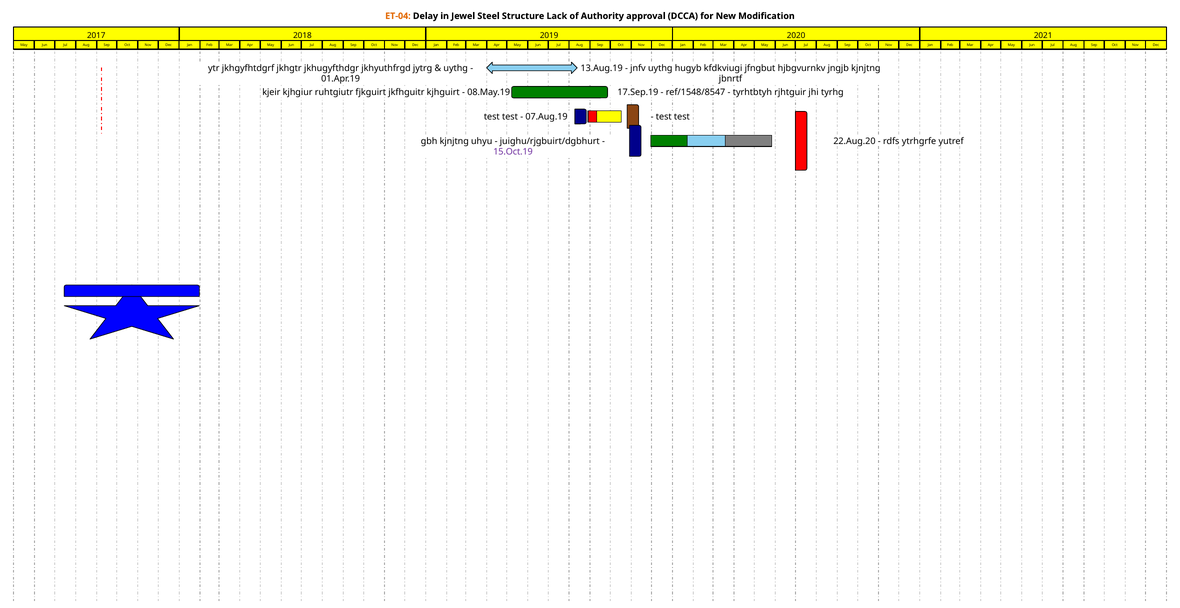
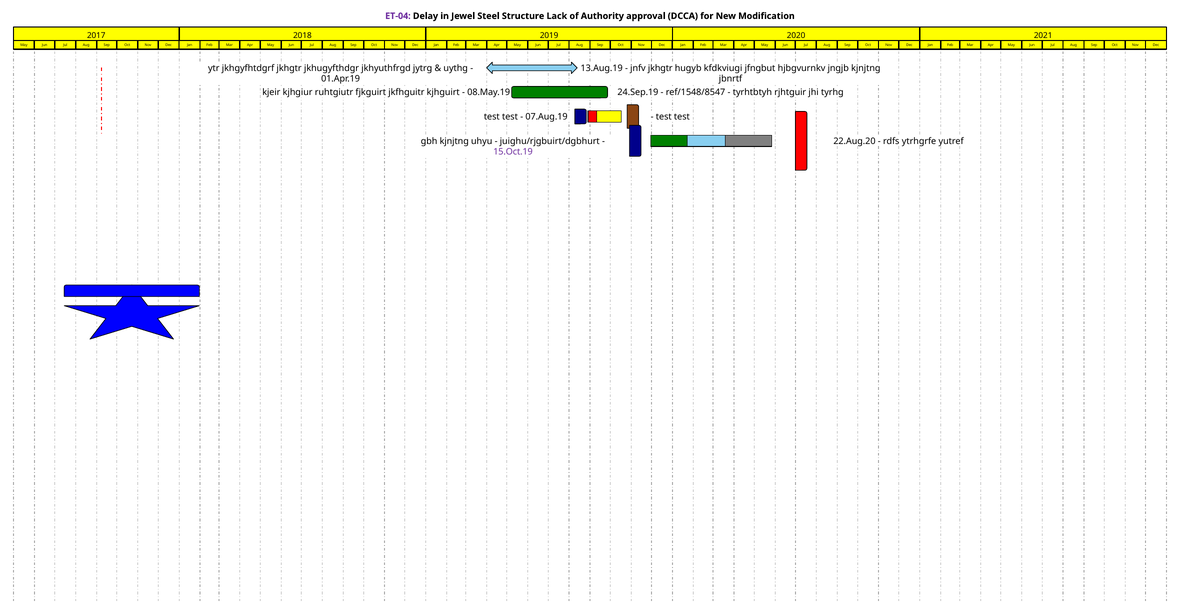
ET-04 colour: orange -> purple (398, 16)
jnfv uythg: uythg -> jkhgtr (660, 68)
17.Sep.19: 17.Sep.19 -> 24.Sep.19 (638, 93)
